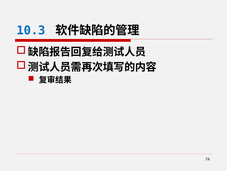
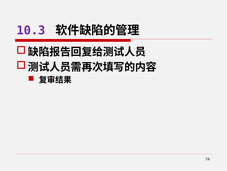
10.3 colour: blue -> purple (31, 30)
